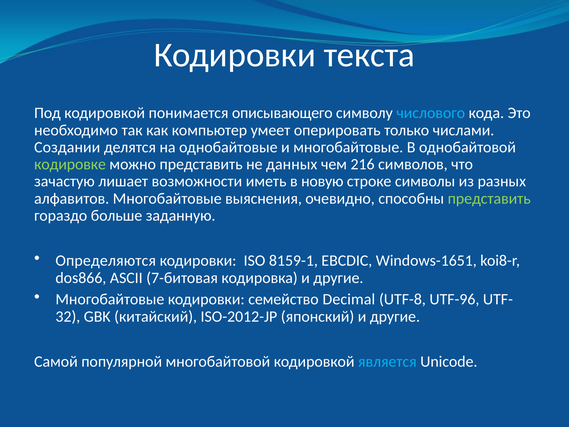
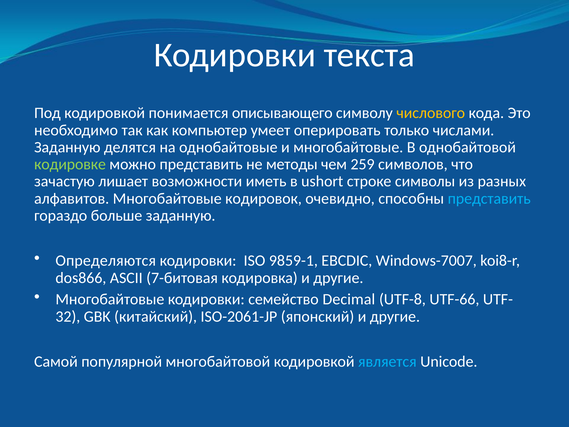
числового colour: light blue -> yellow (431, 113)
Создании: Создании -> Заданную (67, 147)
данных: данных -> методы (292, 164)
216: 216 -> 259 (363, 164)
новую: новую -> ushort (322, 181)
выяснения: выяснения -> кодировок (264, 198)
представить colour: light green -> light blue (489, 198)
8159-1: 8159-1 -> 9859-1 (293, 261)
Windows-1651: Windows-1651 -> Windows-7007 (426, 261)
UTF-96: UTF-96 -> UTF-66 (454, 299)
ISO-2012-JP: ISO-2012-JP -> ISO-2061-JP (239, 316)
